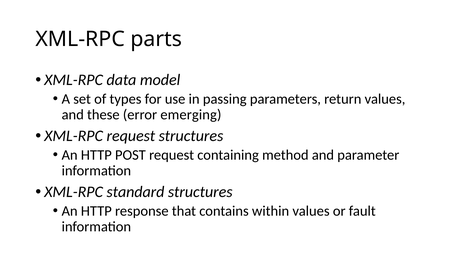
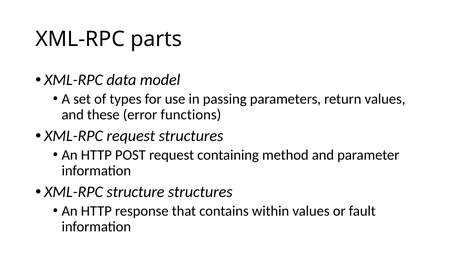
emerging: emerging -> functions (191, 114)
standard: standard -> structure (135, 192)
